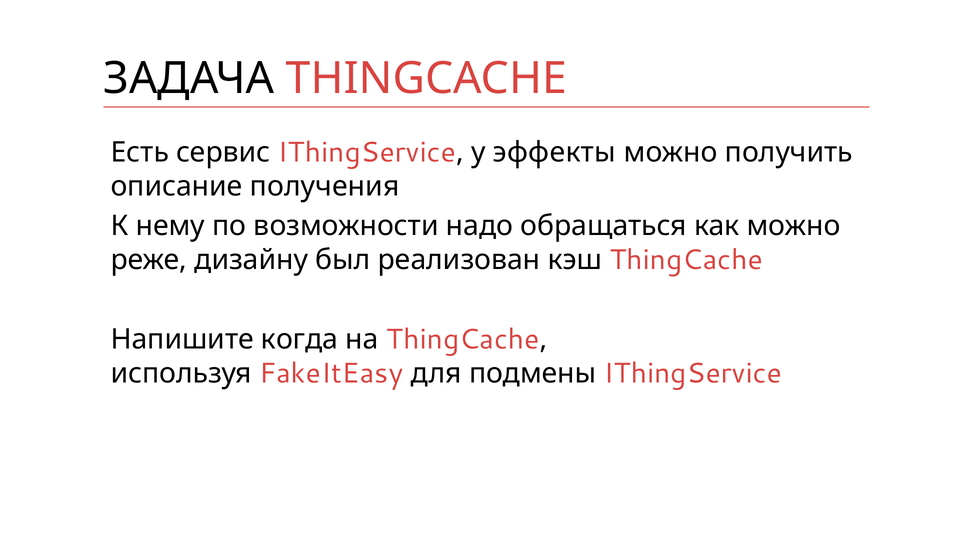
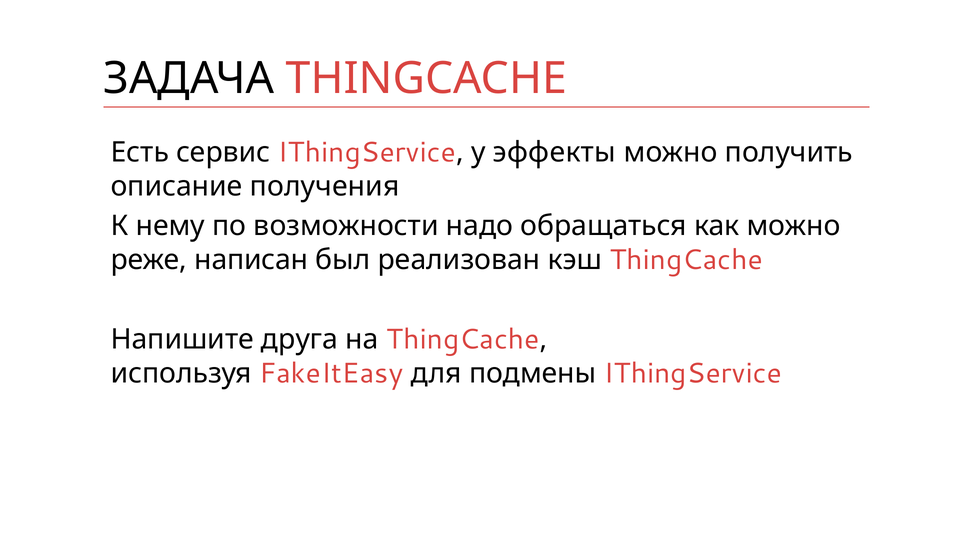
дизайну: дизайну -> написан (251, 260)
когда: когда -> друга (300, 340)
